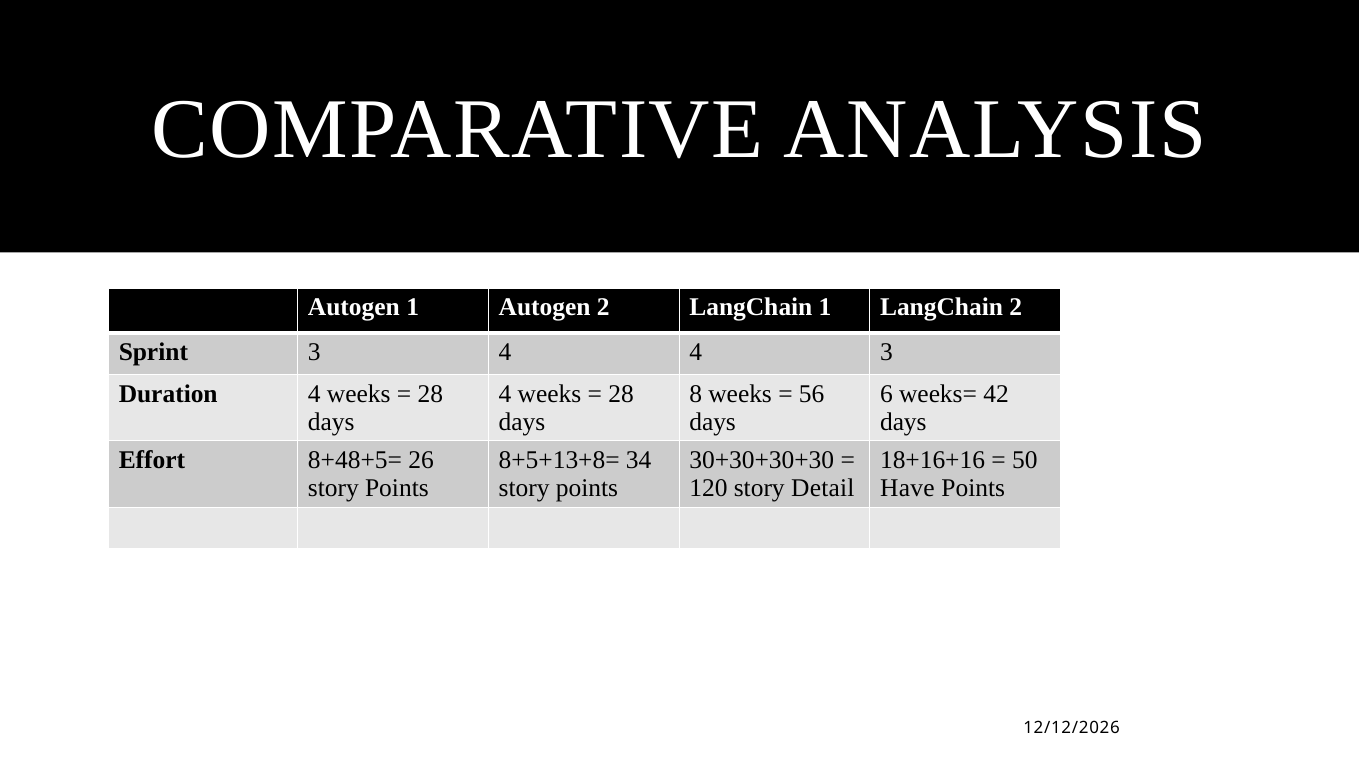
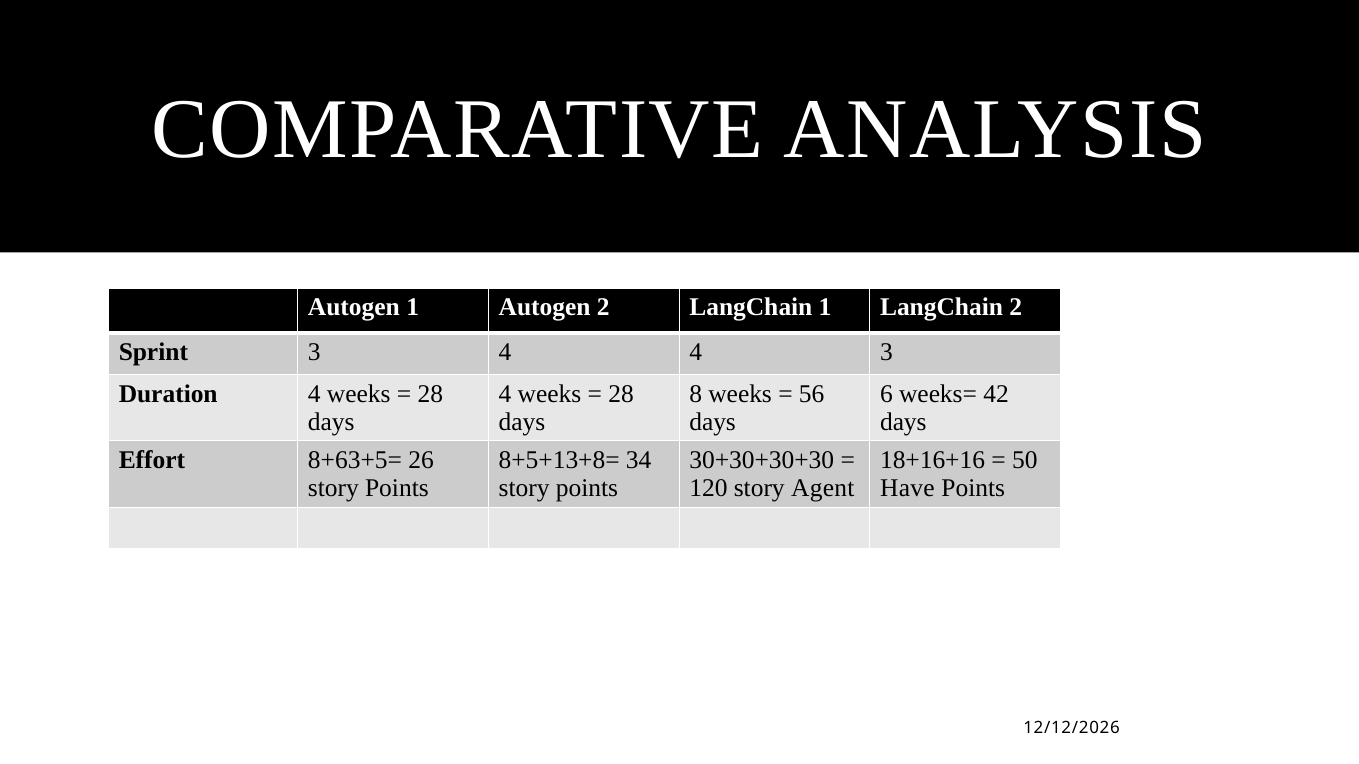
8+48+5=: 8+48+5= -> 8+63+5= (355, 460)
Detail: Detail -> Agent (823, 489)
